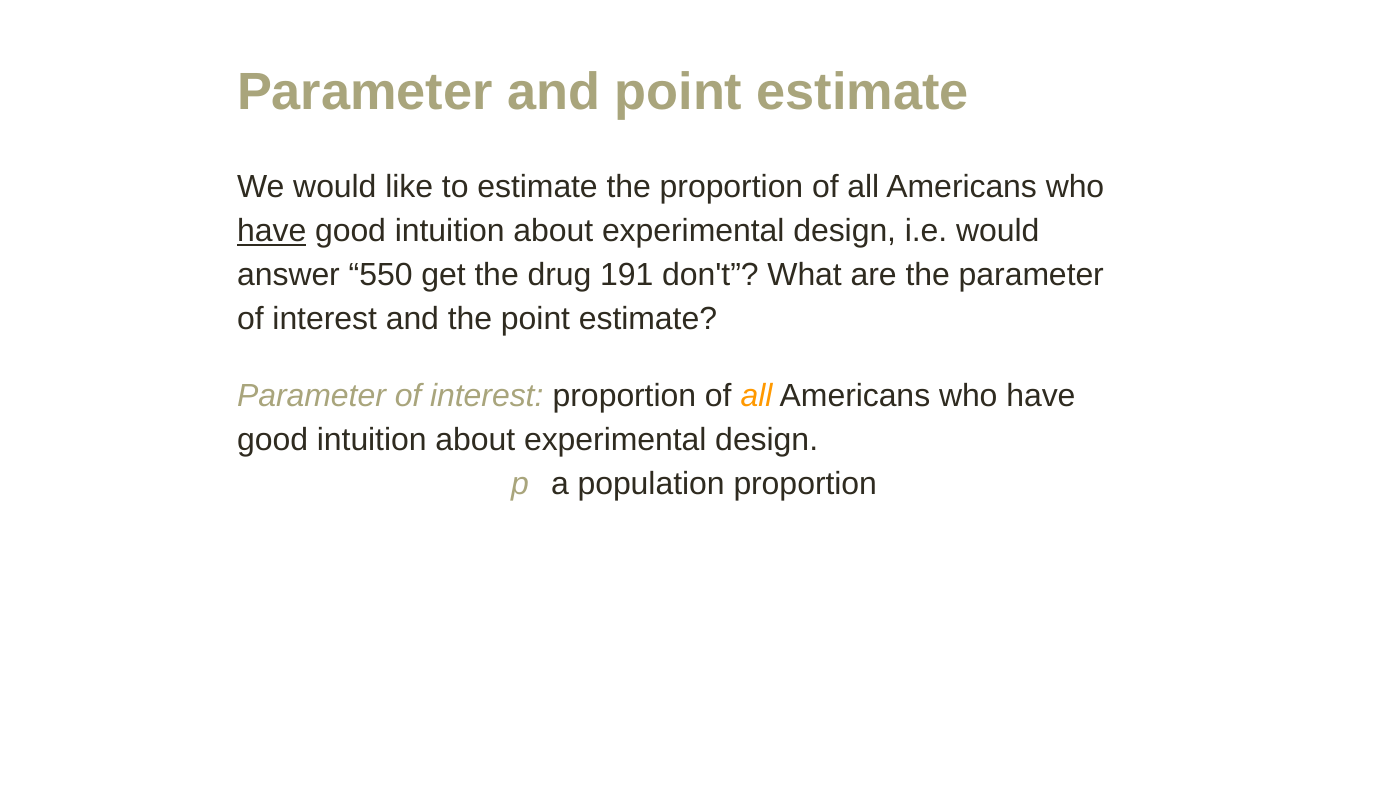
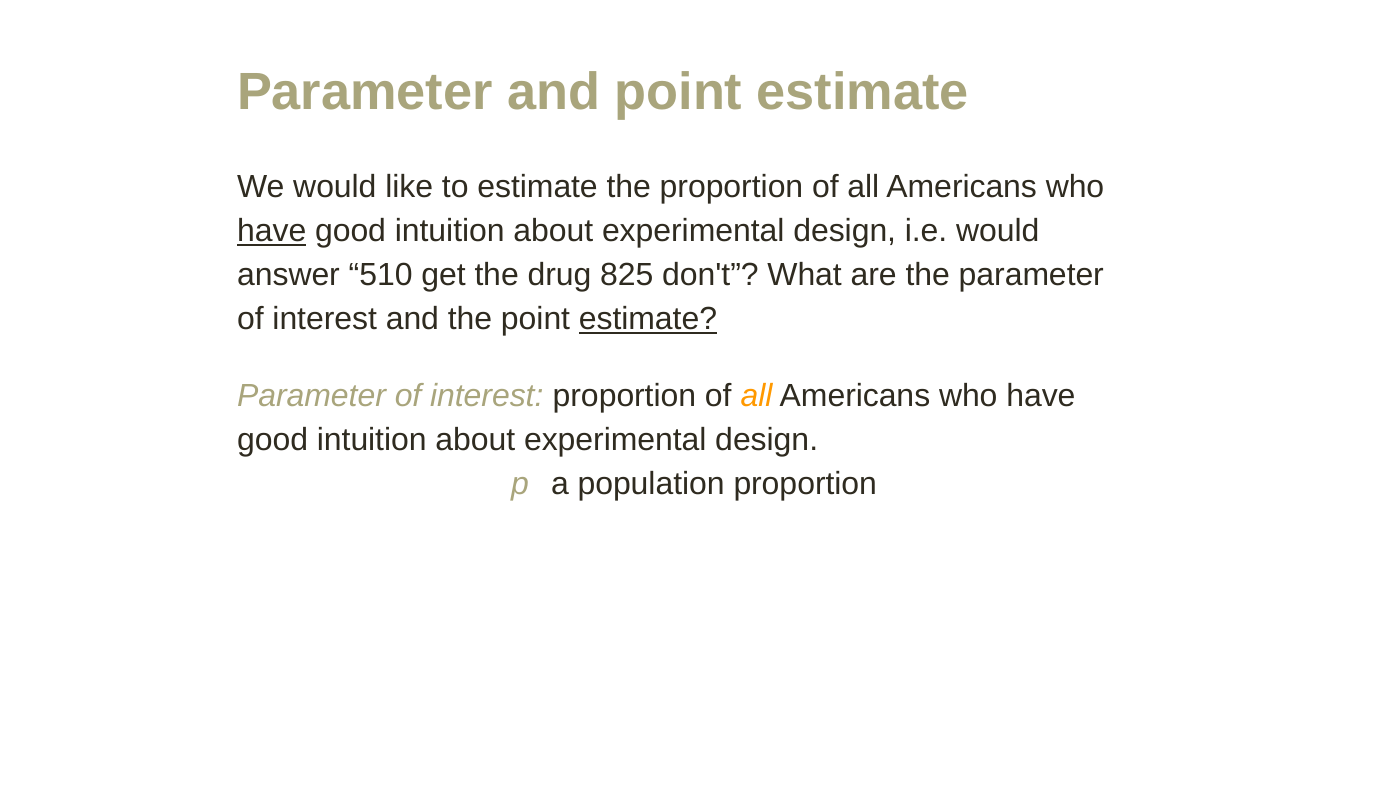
550: 550 -> 510 (381, 275)
191: 191 -> 825 (627, 275)
estimate underline: none -> present (648, 319)
